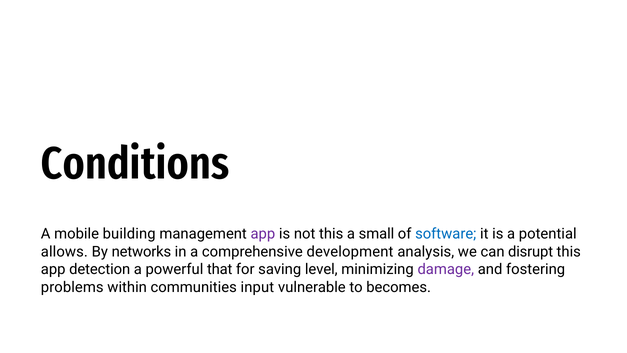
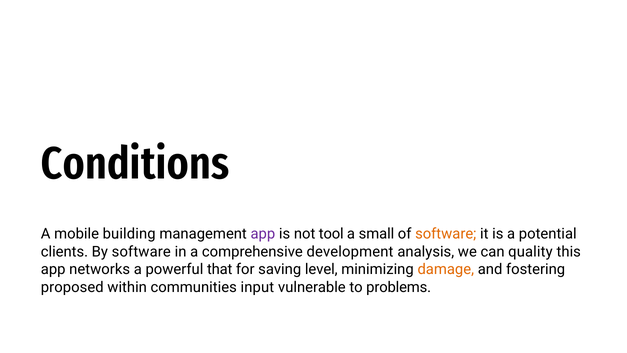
not this: this -> tool (331, 234)
software colour: blue -> orange (446, 234)
allows: allows -> clients (64, 251)
By networks: networks -> software (141, 251)
disrupt: disrupt -> quality (530, 251)
detection: detection -> networks (100, 269)
damage colour: purple -> orange (446, 269)
problems: problems -> proposed (72, 287)
becomes: becomes -> problems (399, 287)
